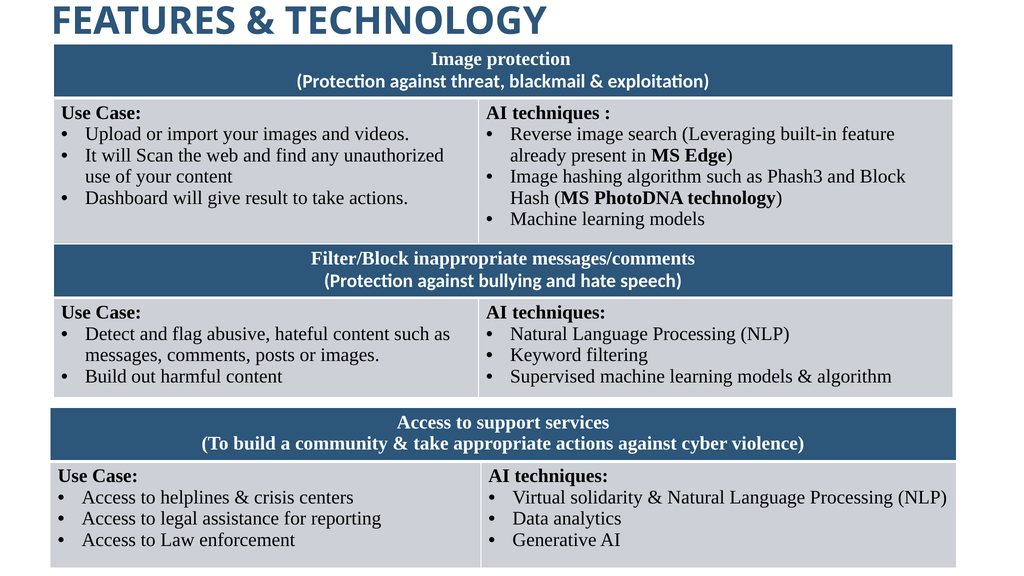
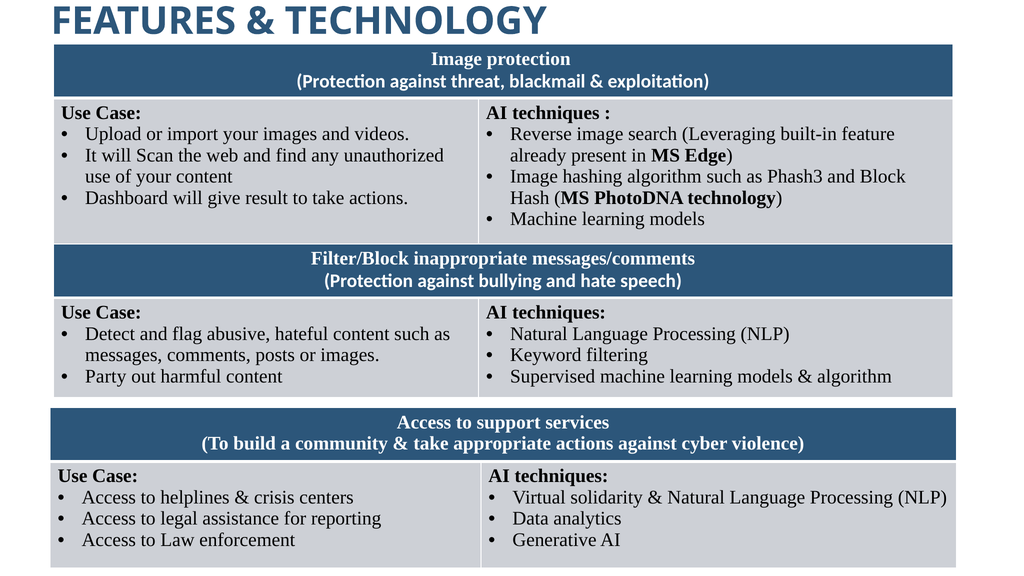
Build: Build -> Party (106, 376)
